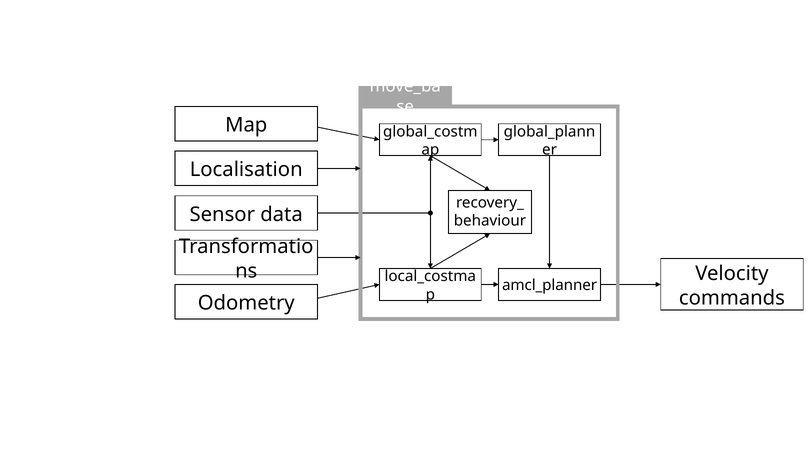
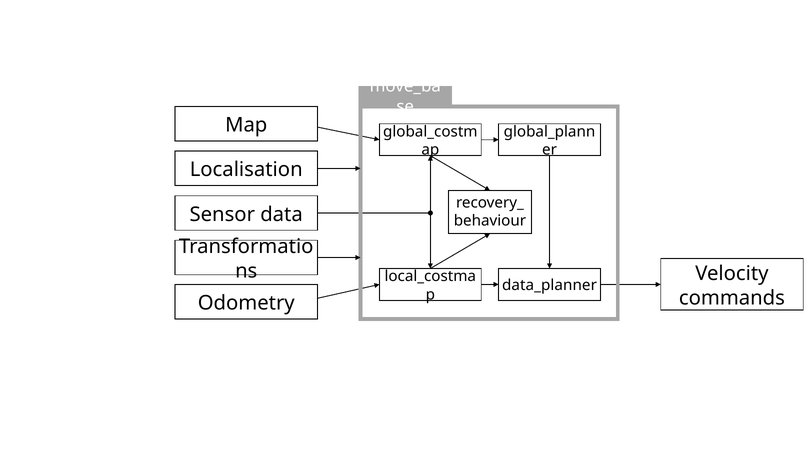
amcl_planner: amcl_planner -> data_planner (549, 286)
